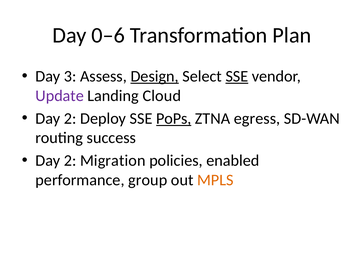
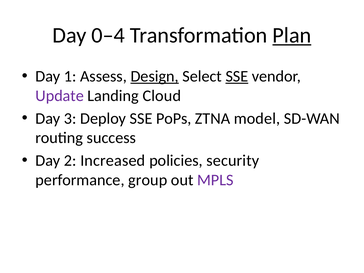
0–6: 0–6 -> 0–4 (108, 35)
Plan underline: none -> present (292, 35)
3: 3 -> 1 (70, 76)
2: 2 -> 3 (70, 118)
PoPs underline: present -> none (174, 118)
egress: egress -> model (257, 118)
Migration: Migration -> Increased (113, 161)
enabled: enabled -> security (233, 161)
MPLS colour: orange -> purple (215, 180)
